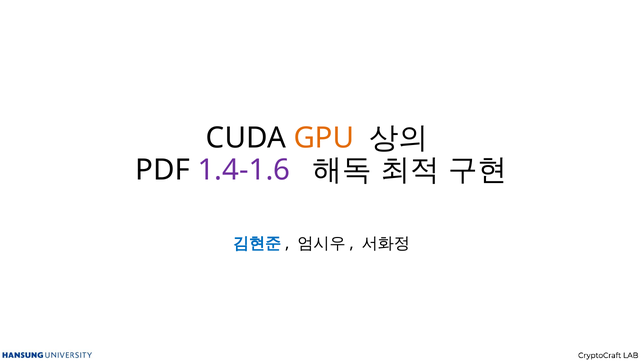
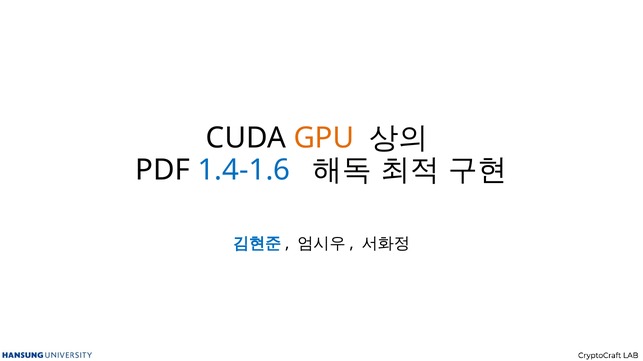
1.4-1.6 colour: purple -> blue (244, 170)
